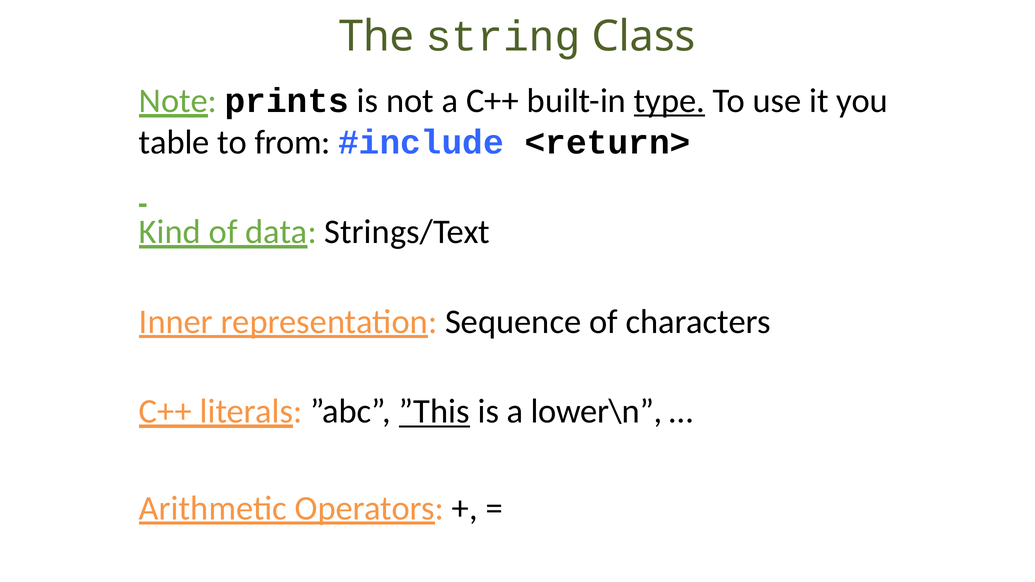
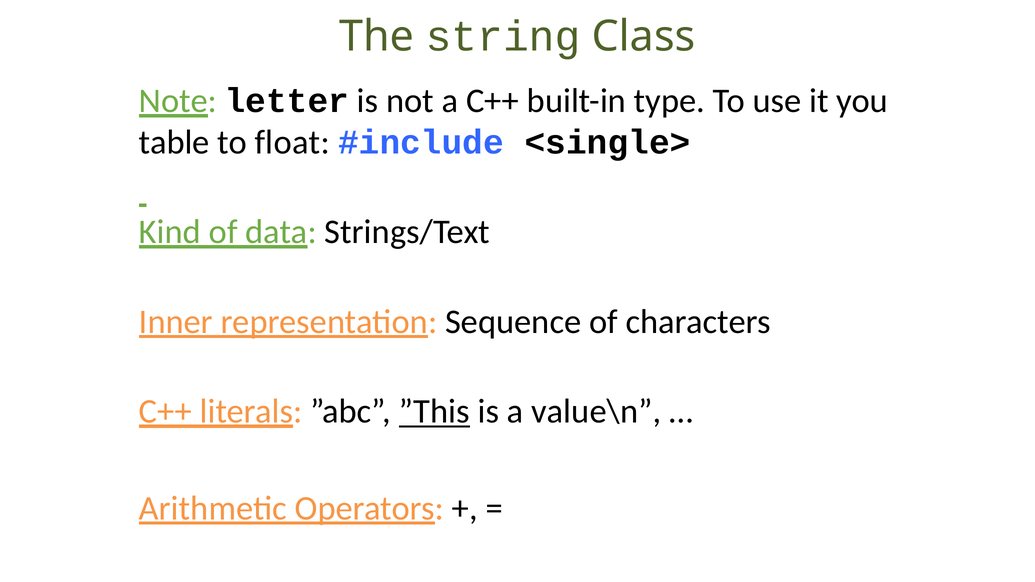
prints: prints -> letter (287, 101)
type underline: present -> none (669, 101)
from: from -> float (292, 142)
<return>: <return> -> <single> (608, 142)
lower\n: lower\n -> value\n (596, 412)
